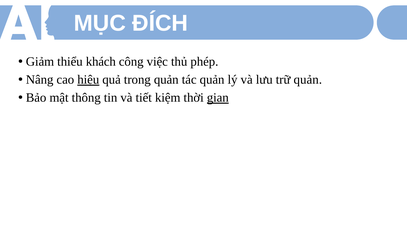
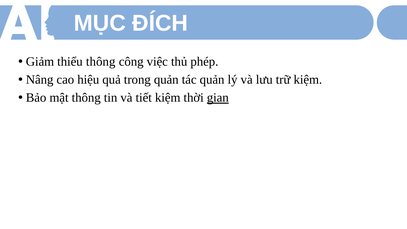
thiểu khách: khách -> thông (101, 62)
hiệu underline: present -> none (88, 80)
trữ quản: quản -> kiệm (308, 80)
